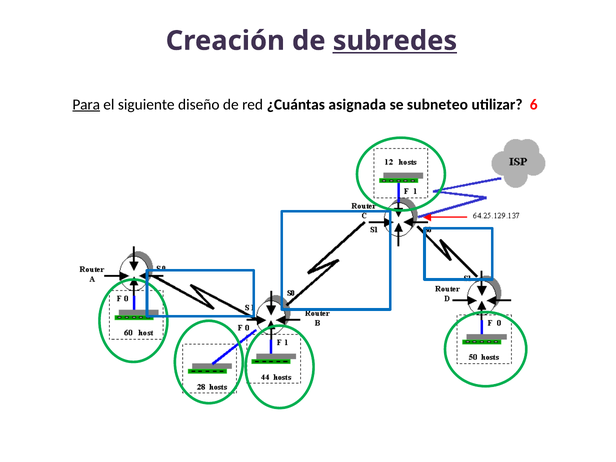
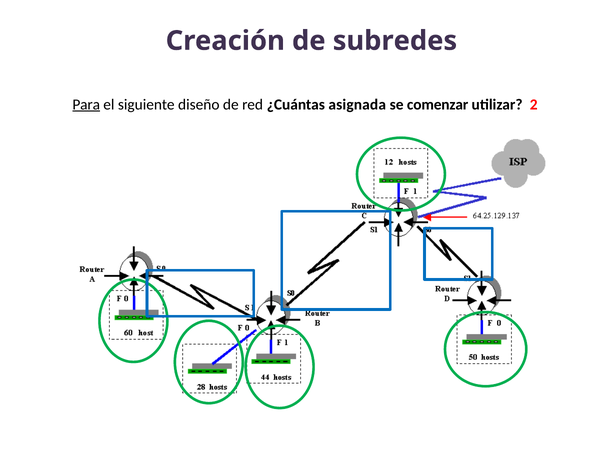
subredes underline: present -> none (395, 41)
subneteo: subneteo -> comenzar (438, 104)
6: 6 -> 2 (534, 104)
